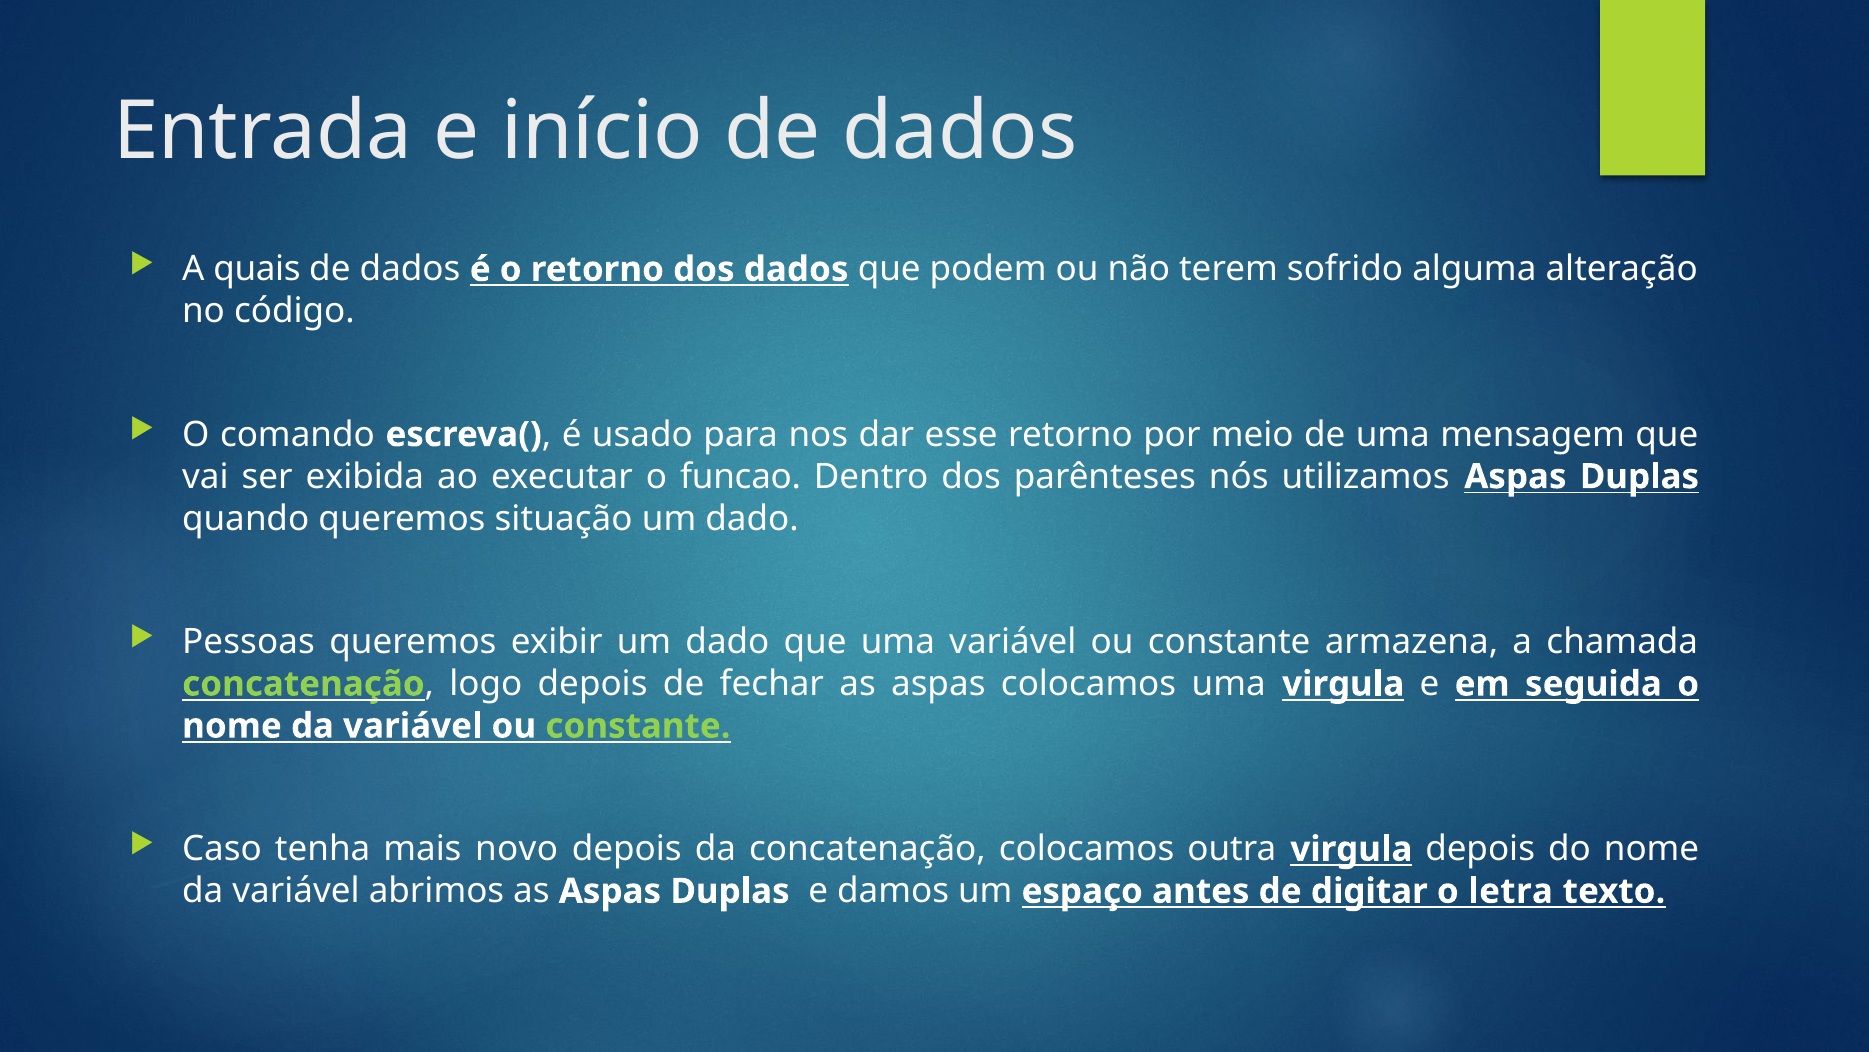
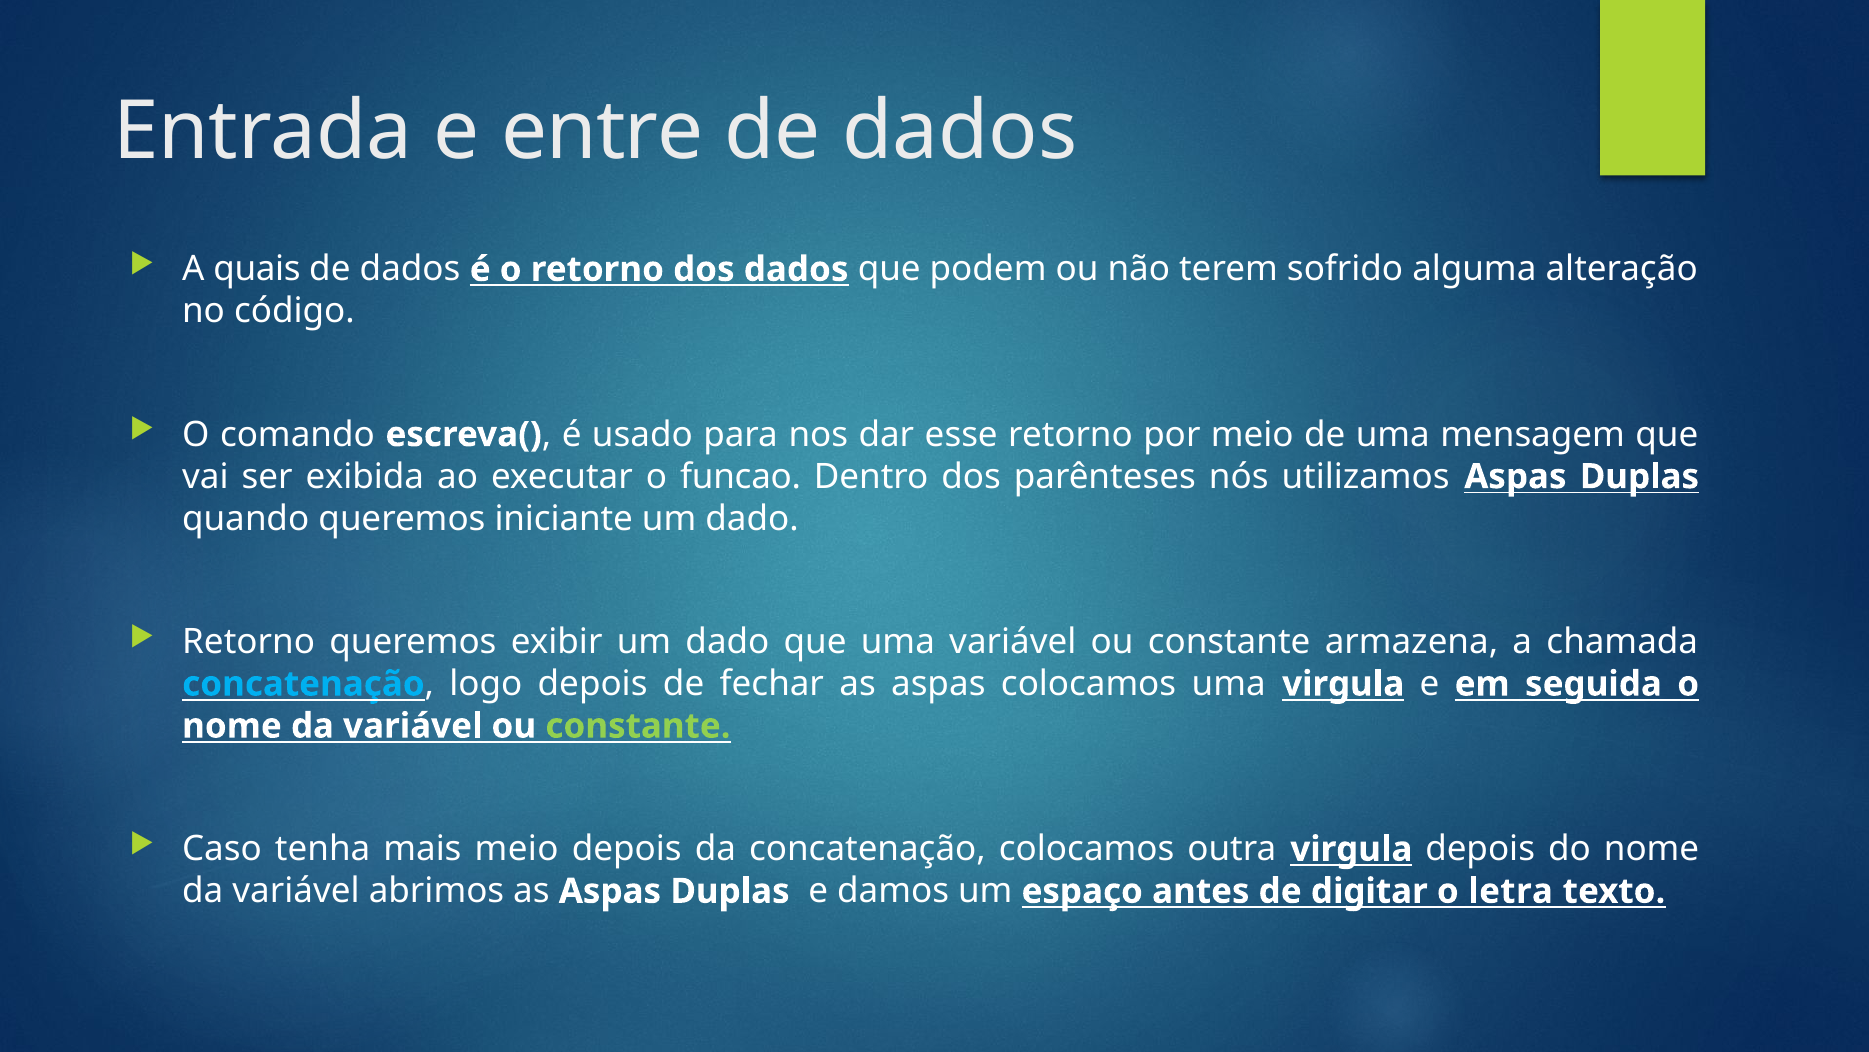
início: início -> entre (603, 131)
situação: situação -> iniciante (564, 518)
Pessoas: Pessoas -> Retorno (249, 641)
concatenação colour: light green -> light blue (303, 684)
mais novo: novo -> meio (517, 849)
